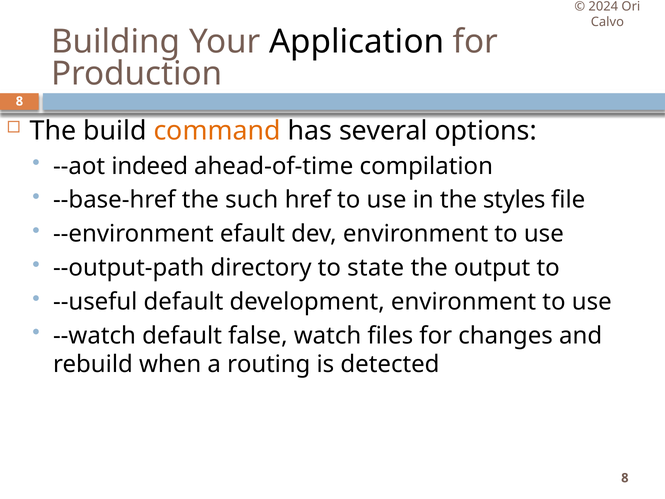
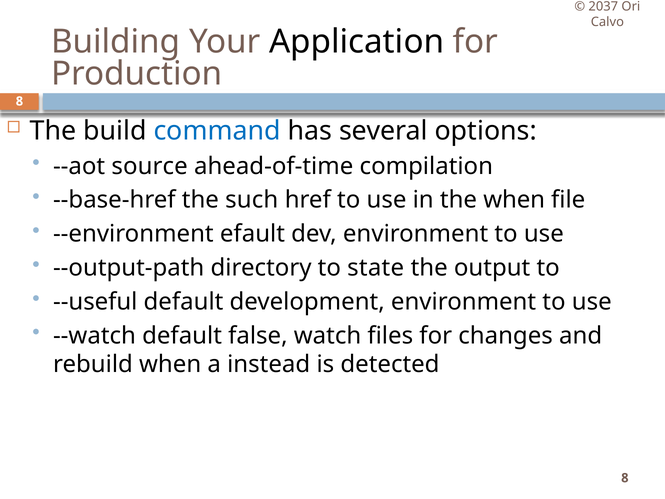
2024: 2024 -> 2037 (603, 6)
command colour: orange -> blue (217, 131)
indeed: indeed -> source (150, 166)
the styles: styles -> when (514, 200)
routing: routing -> instead (269, 364)
